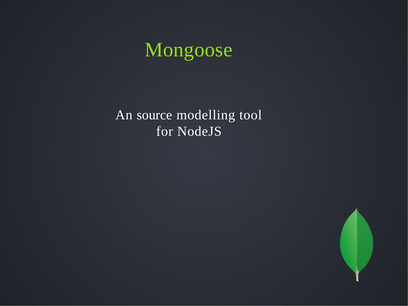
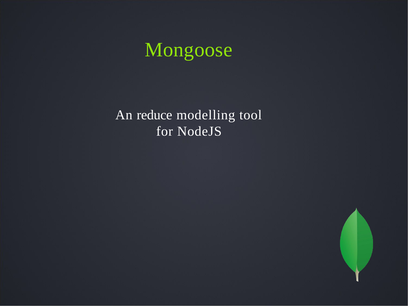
source: source -> reduce (154, 115)
